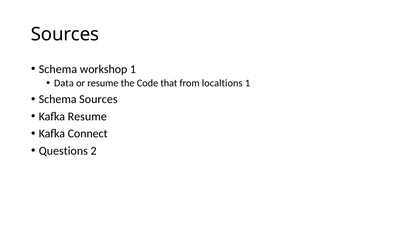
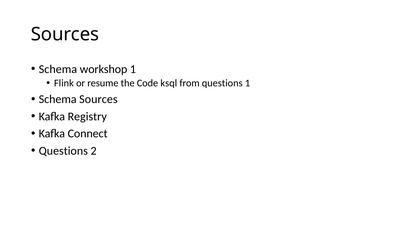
Data: Data -> Flink (64, 83)
that: that -> ksql (169, 83)
from localtions: localtions -> questions (222, 83)
Kafka Resume: Resume -> Registry (87, 116)
